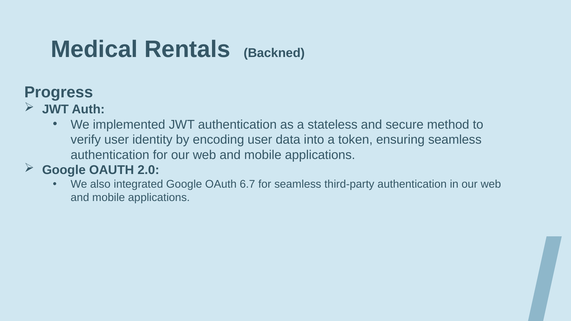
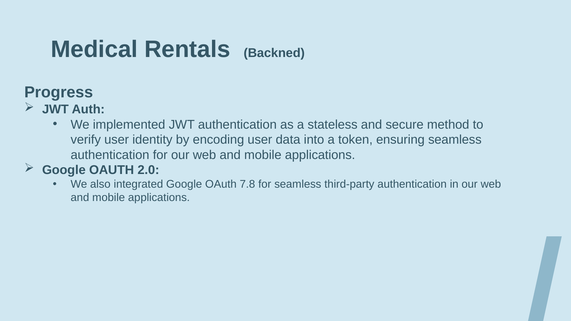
6.7: 6.7 -> 7.8 (247, 184)
